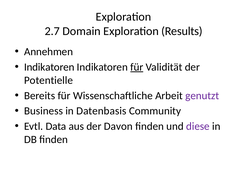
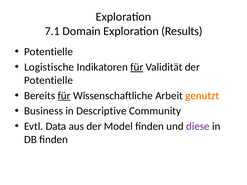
2.7: 2.7 -> 7.1 (52, 31)
Annehmen: Annehmen -> Potentielle (48, 52)
Indikatoren: Indikatoren -> Logistische (49, 67)
für underline: none -> present (64, 96)
genutzt colour: purple -> orange (202, 96)
Datenbasis: Datenbasis -> Descriptive (101, 111)
Davon: Davon -> Model (118, 126)
